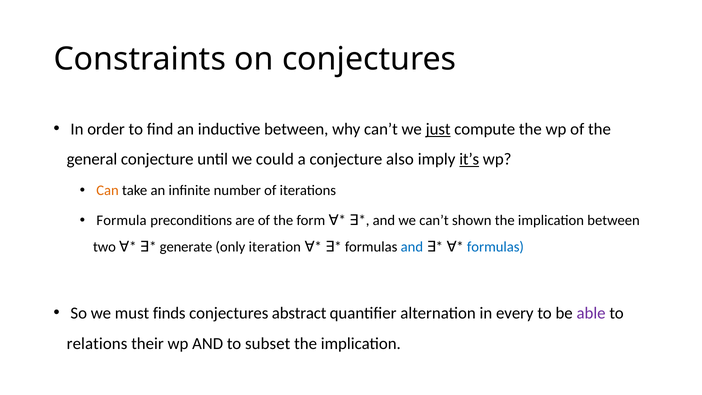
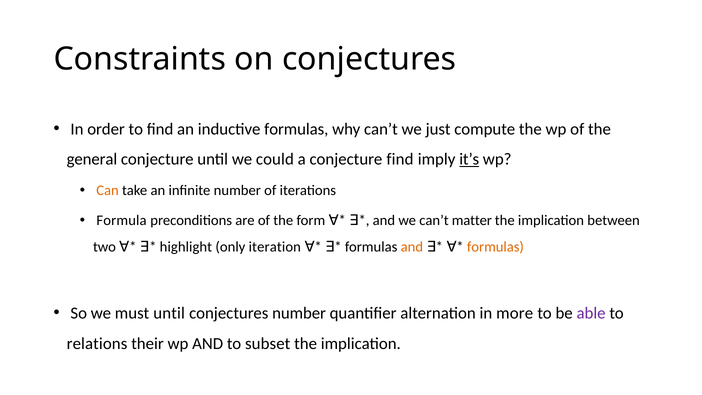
inductive between: between -> formulas (296, 129)
just underline: present -> none (438, 129)
conjecture also: also -> find (400, 159)
shown: shown -> matter (472, 220)
generate: generate -> highlight (186, 247)
and colour: blue -> orange (412, 247)
formulas colour: blue -> orange (495, 247)
must finds: finds -> until (169, 313)
conjectures abstract: abstract -> number (299, 313)
every: every -> more (515, 313)
